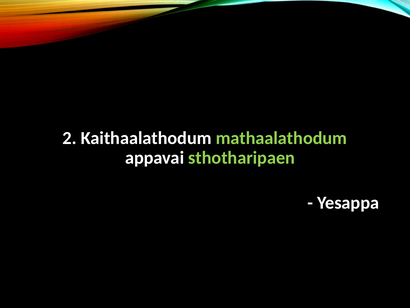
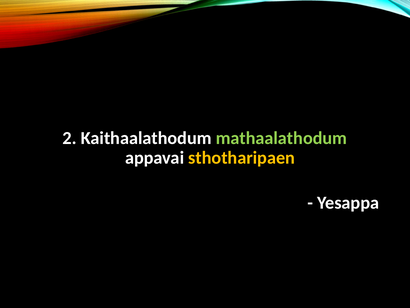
sthotharipaen colour: light green -> yellow (242, 157)
